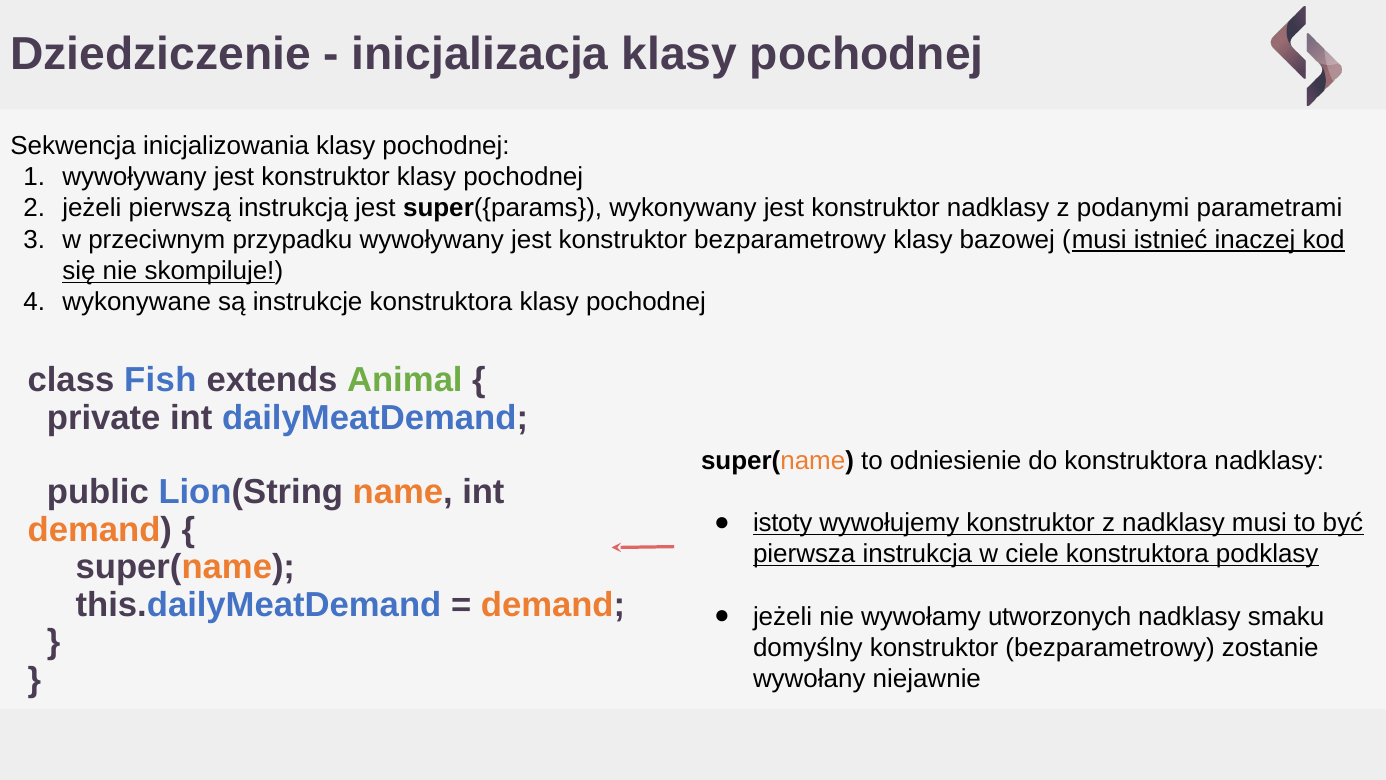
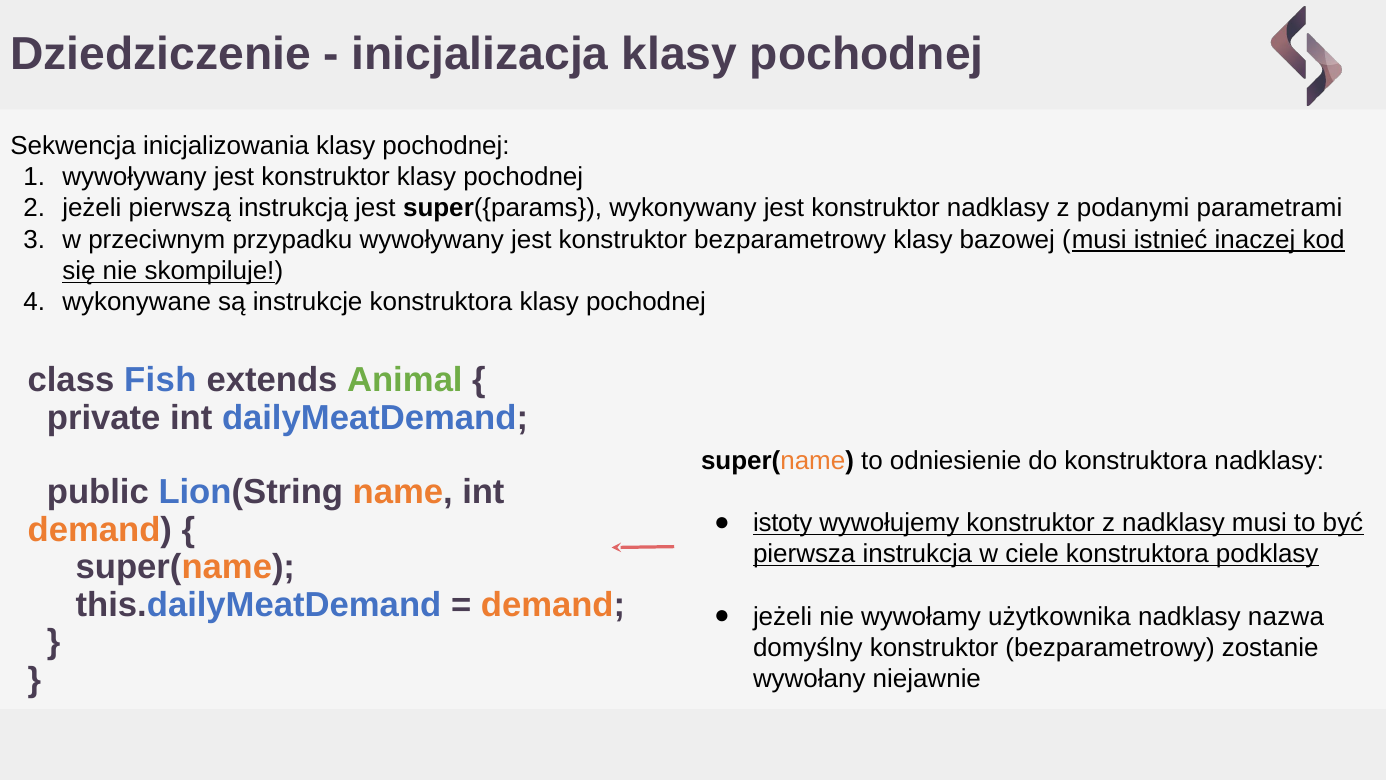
utworzonych: utworzonych -> użytkownika (1059, 616)
smaku: smaku -> nazwa (1286, 616)
